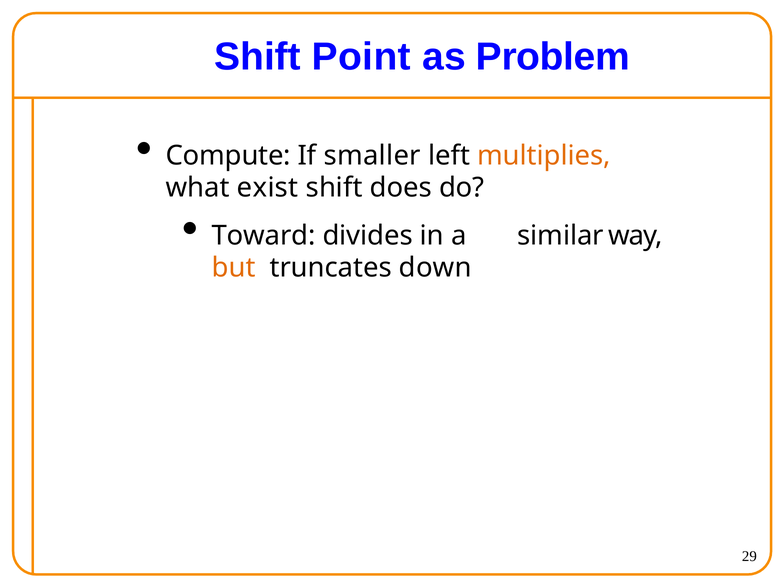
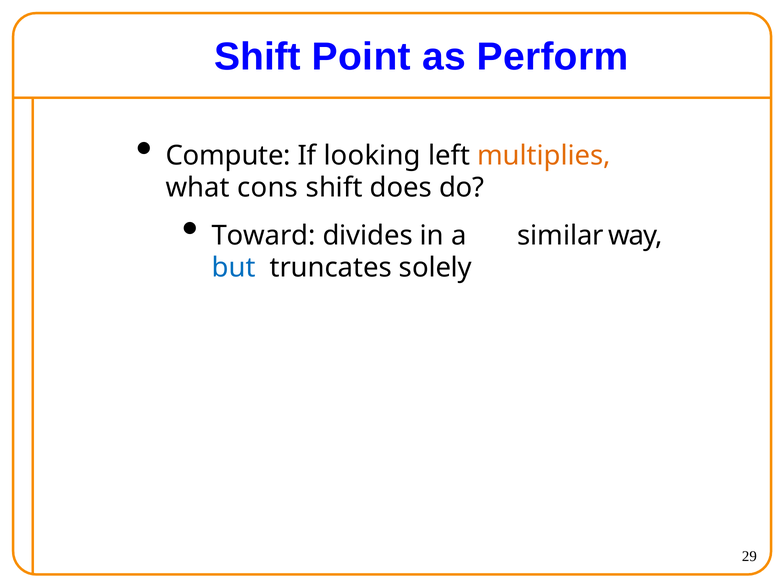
Problem: Problem -> Perform (552, 57)
smaller: smaller -> looking (372, 156)
exist: exist -> cons (268, 188)
but colour: orange -> blue (234, 268)
down: down -> solely (435, 268)
